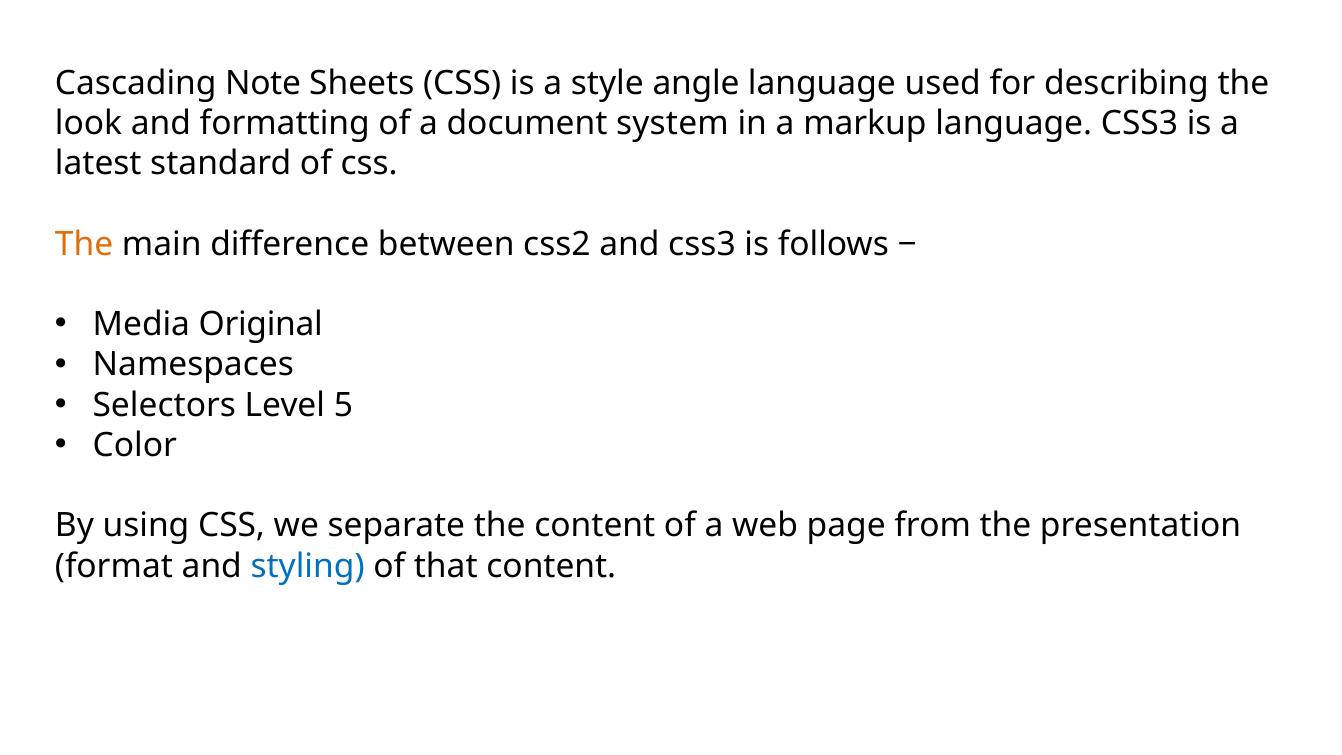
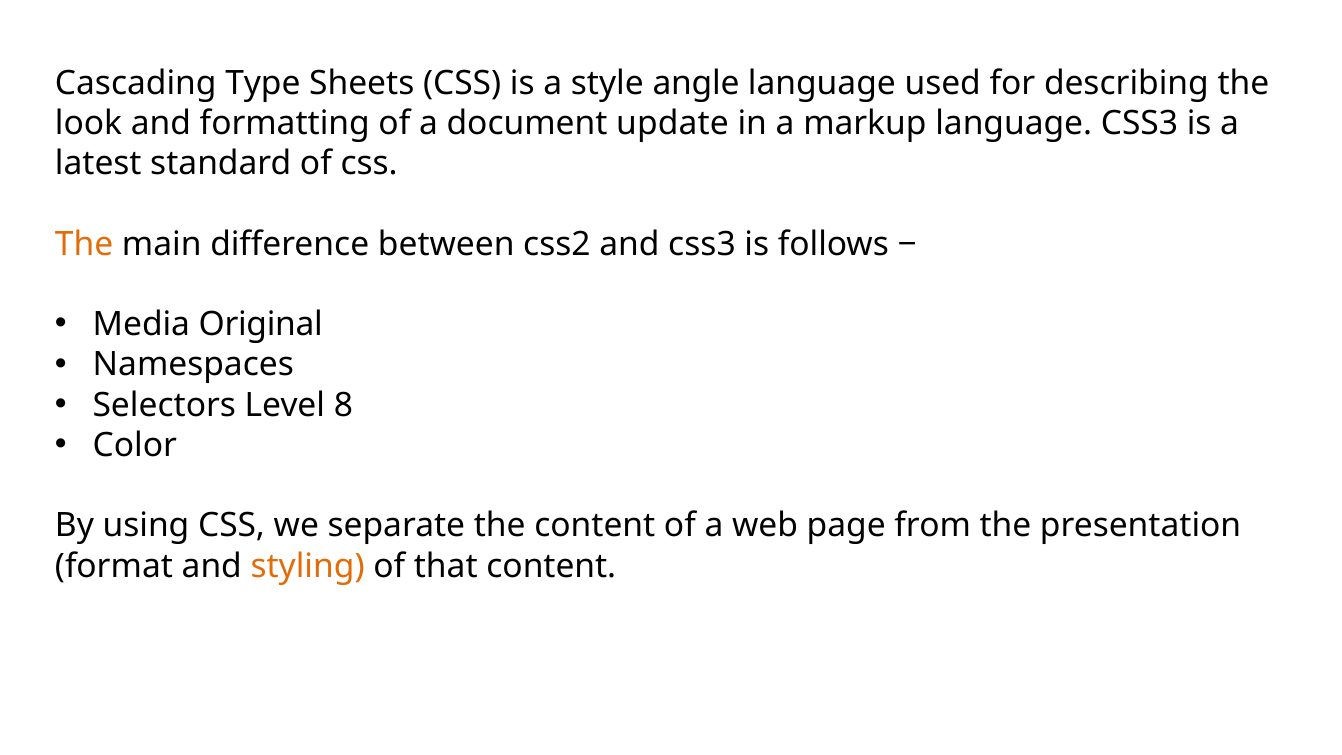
Note: Note -> Type (263, 83)
system: system -> update (672, 123)
5: 5 -> 8 (343, 405)
styling colour: blue -> orange (308, 566)
